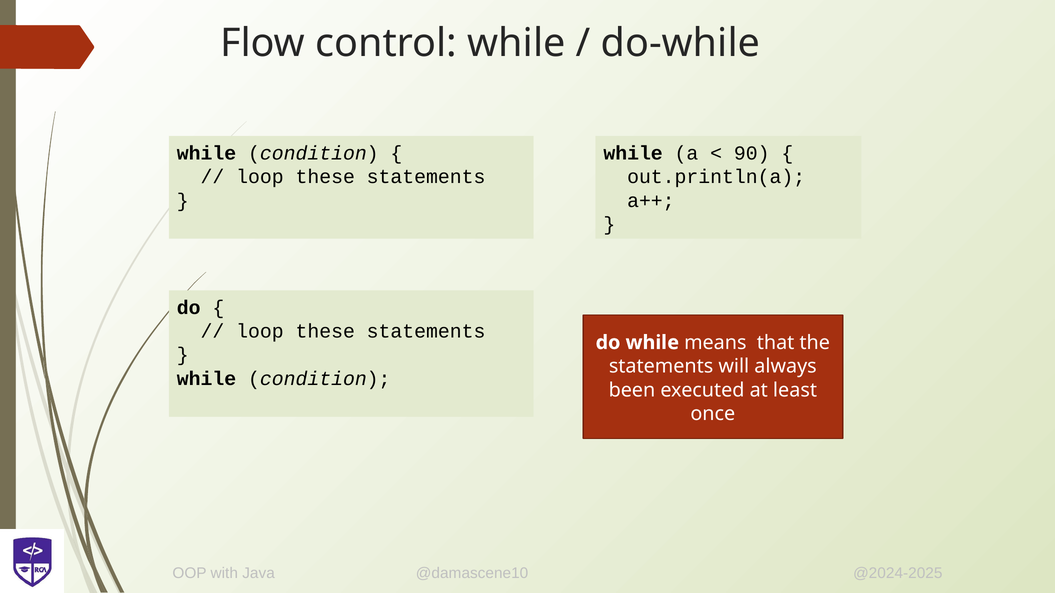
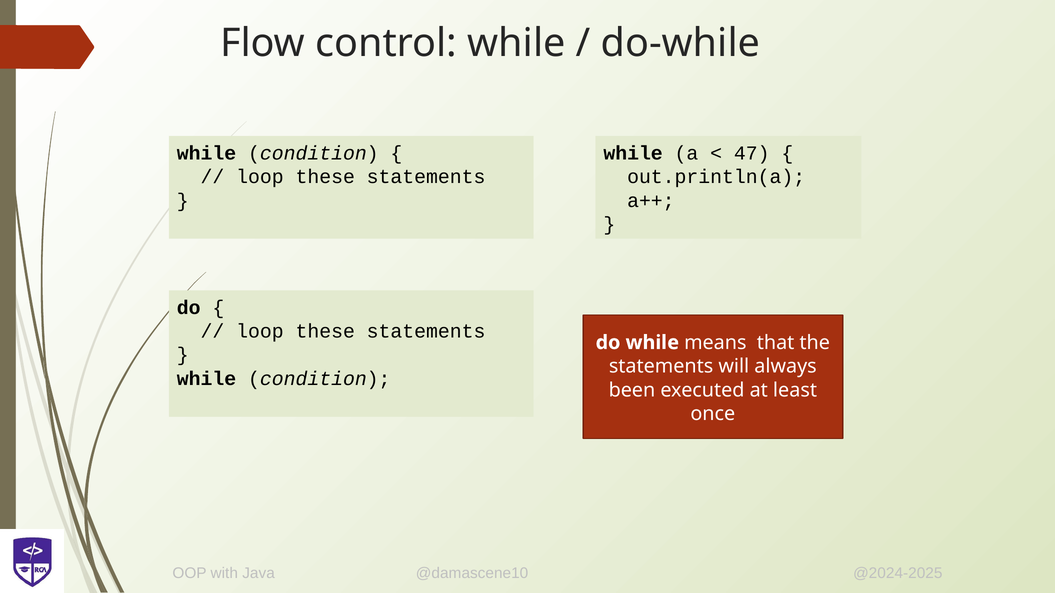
90: 90 -> 47 (752, 153)
